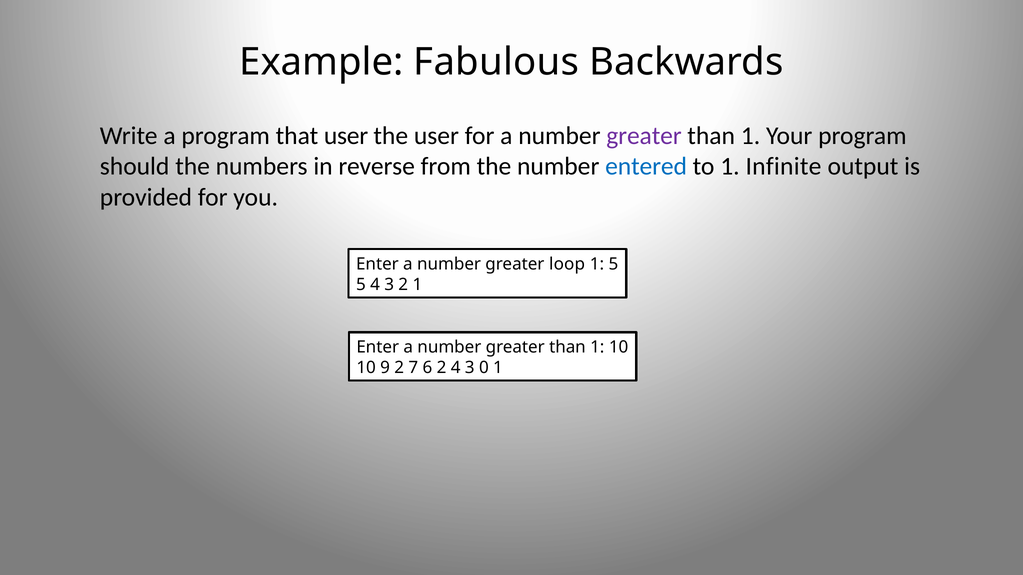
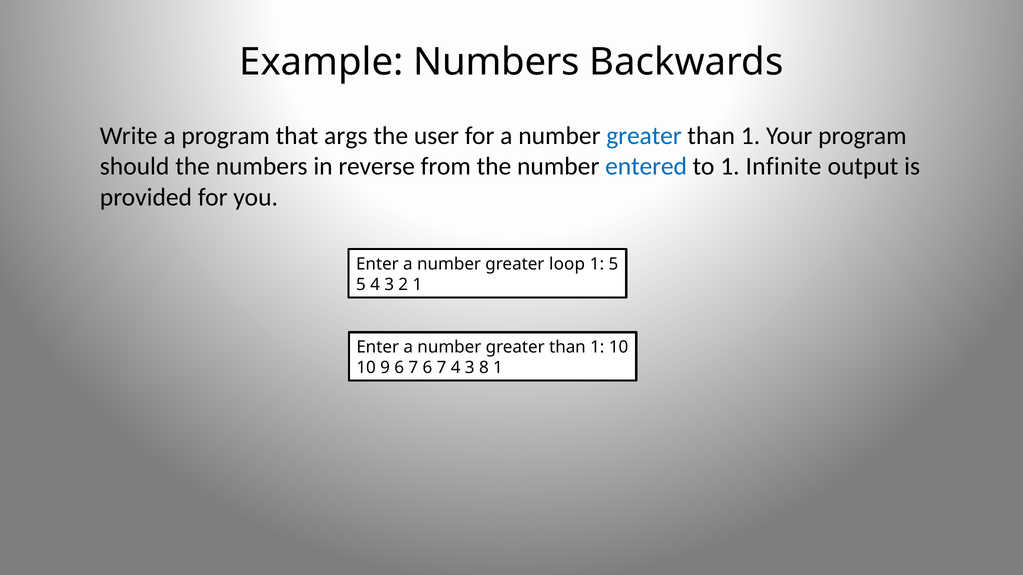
Example Fabulous: Fabulous -> Numbers (497, 62)
that user: user -> args (346, 136)
greater colour: purple -> blue (644, 136)
9 2: 2 -> 6 (399, 368)
7 6 2: 2 -> 7 (442, 368)
0: 0 -> 8 (484, 368)
